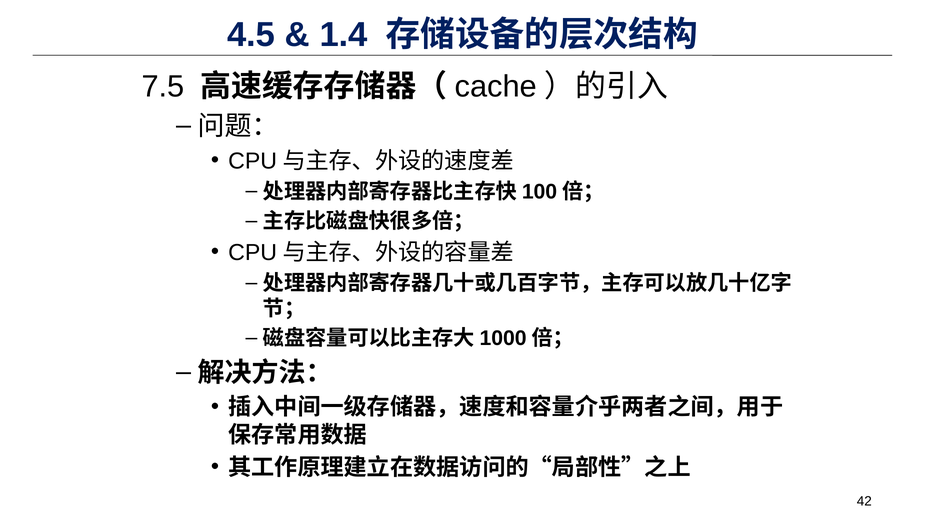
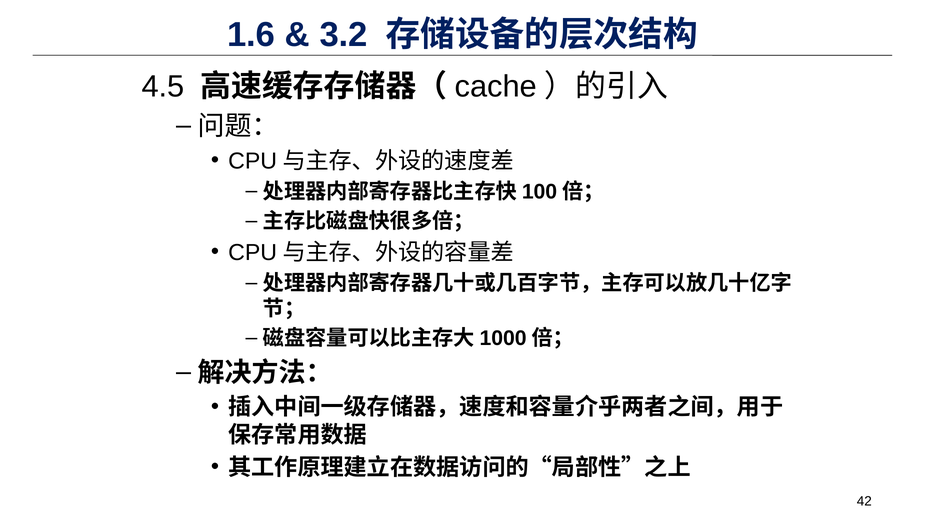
4.5: 4.5 -> 1.6 (251, 35)
1.4: 1.4 -> 3.2 (344, 35)
7.5: 7.5 -> 4.5 (163, 87)
